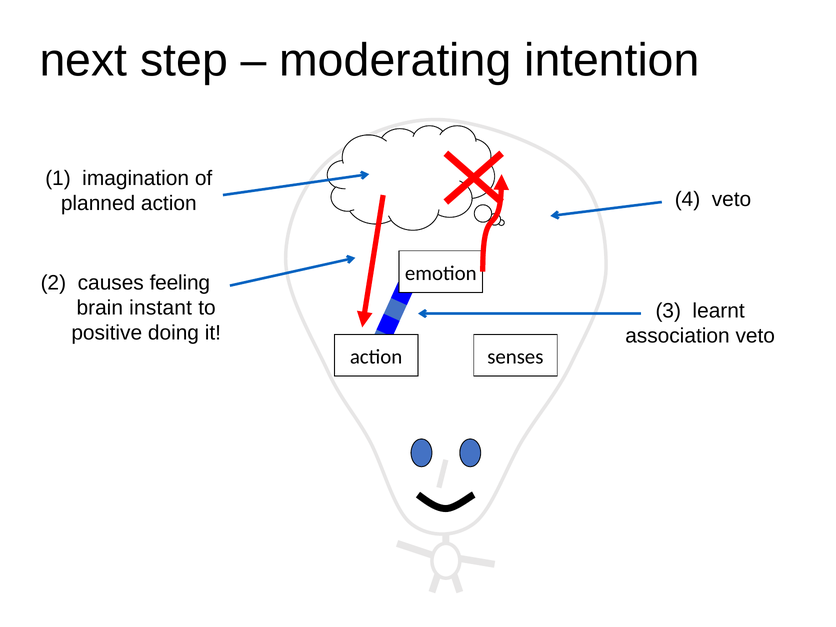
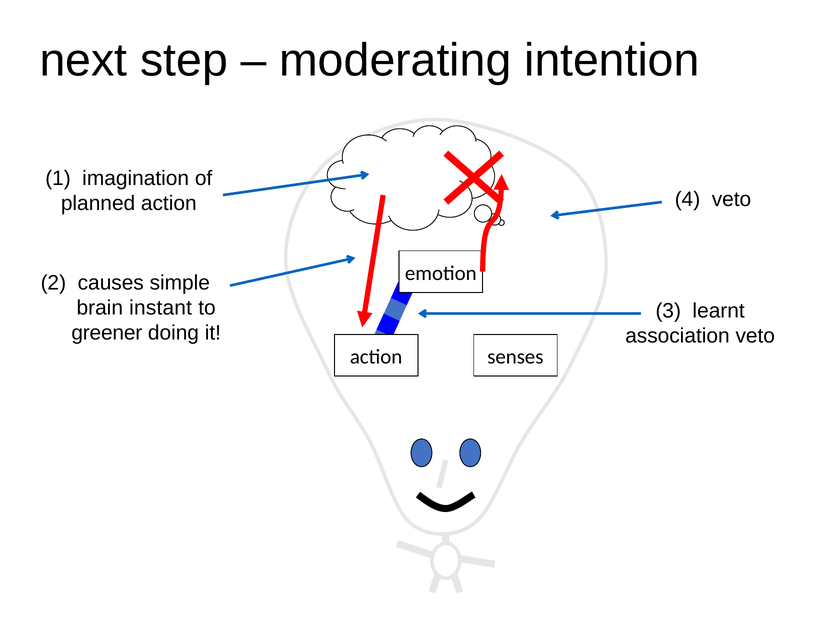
feeling: feeling -> simple (180, 283)
positive: positive -> greener (107, 333)
